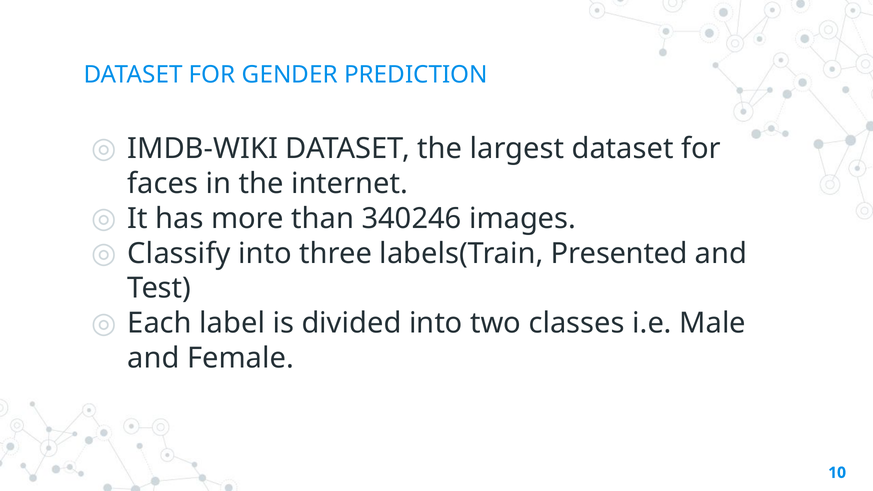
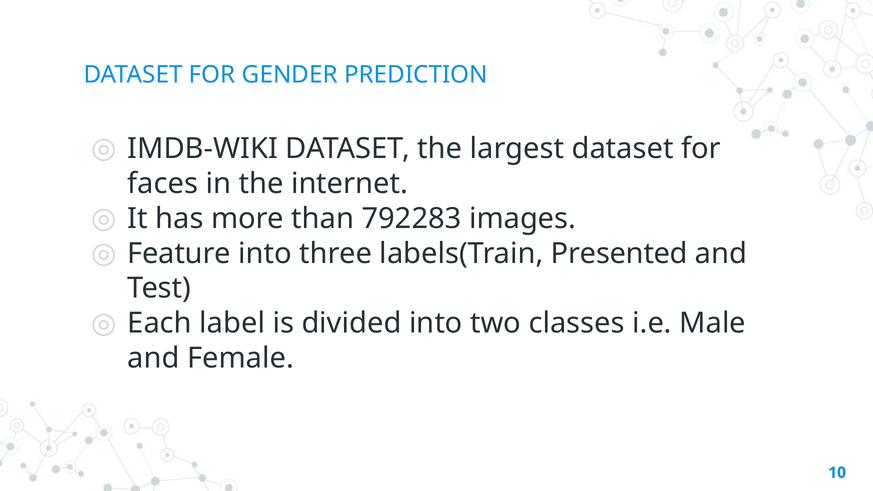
340246: 340246 -> 792283 (412, 219)
Classify: Classify -> Feature (179, 253)
